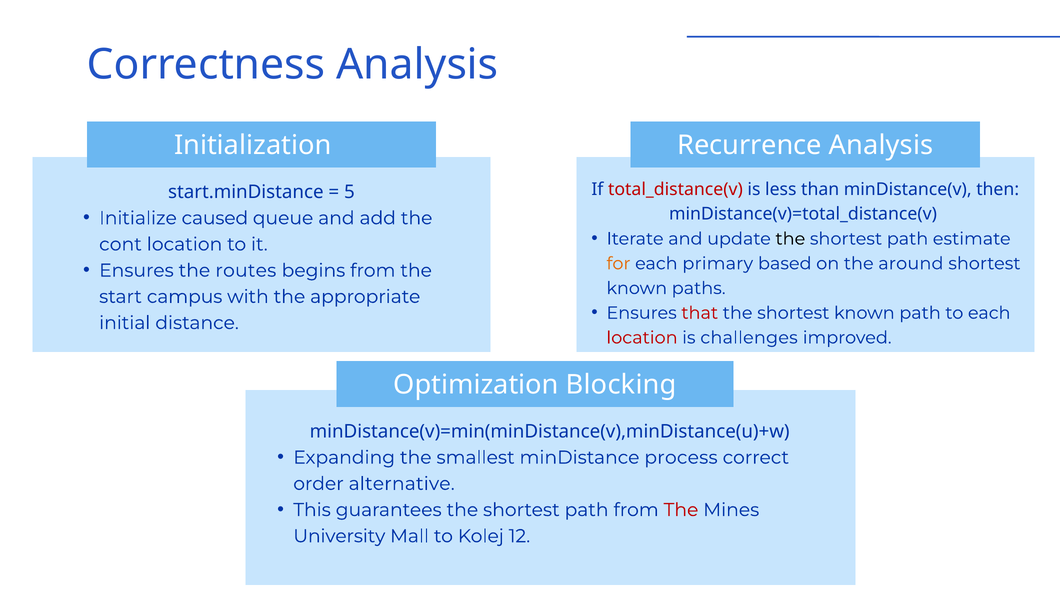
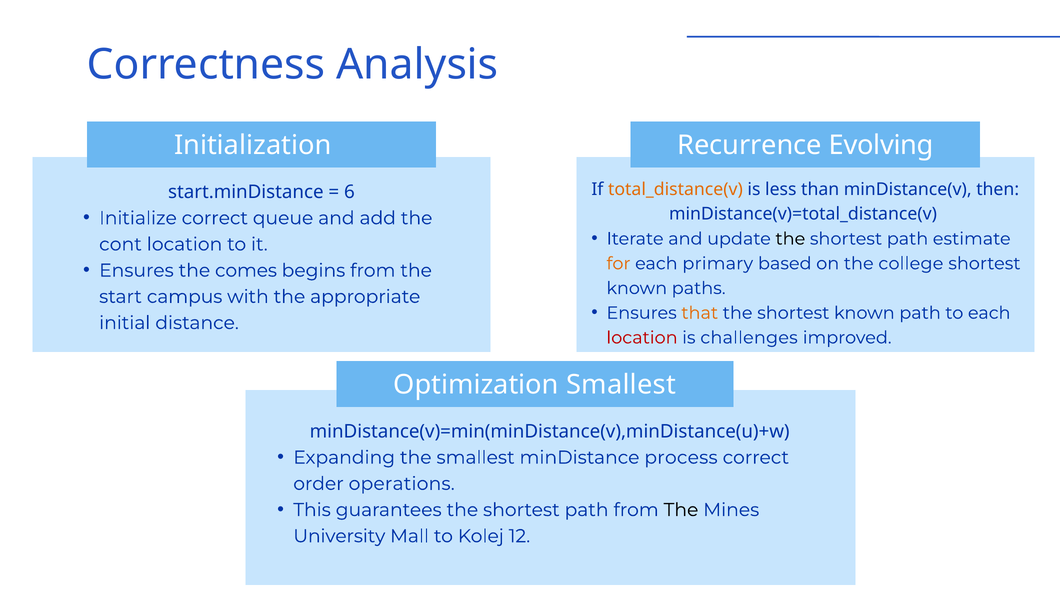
Recurrence Analysis: Analysis -> Evolving (881, 146)
total_distance(v colour: red -> orange (675, 189)
5: 5 -> 6 (349, 192)
Initialize caused: caused -> correct (215, 218)
around: around -> college (911, 264)
routes: routes -> comes (246, 271)
that colour: red -> orange (700, 313)
Optimization Blocking: Blocking -> Smallest (621, 385)
alternative: alternative -> operations (402, 484)
The colour: red -> black (681, 510)
